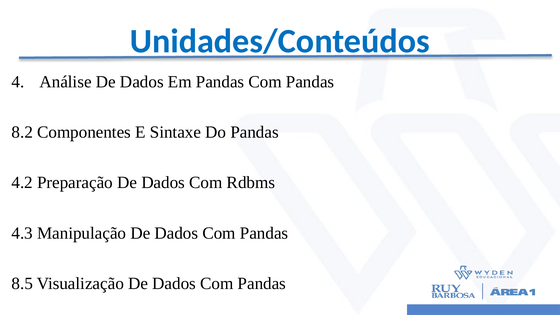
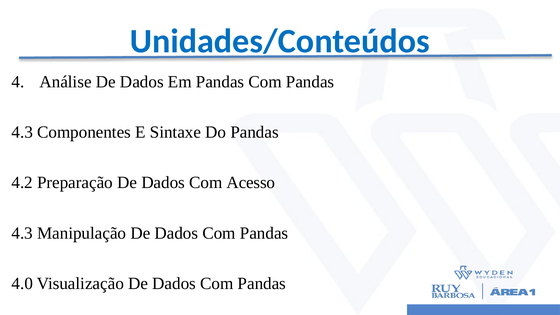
8.2: 8.2 -> 4.3 (22, 132)
Rdbms: Rdbms -> Acesso (251, 183)
8.5: 8.5 -> 4.0 (22, 283)
